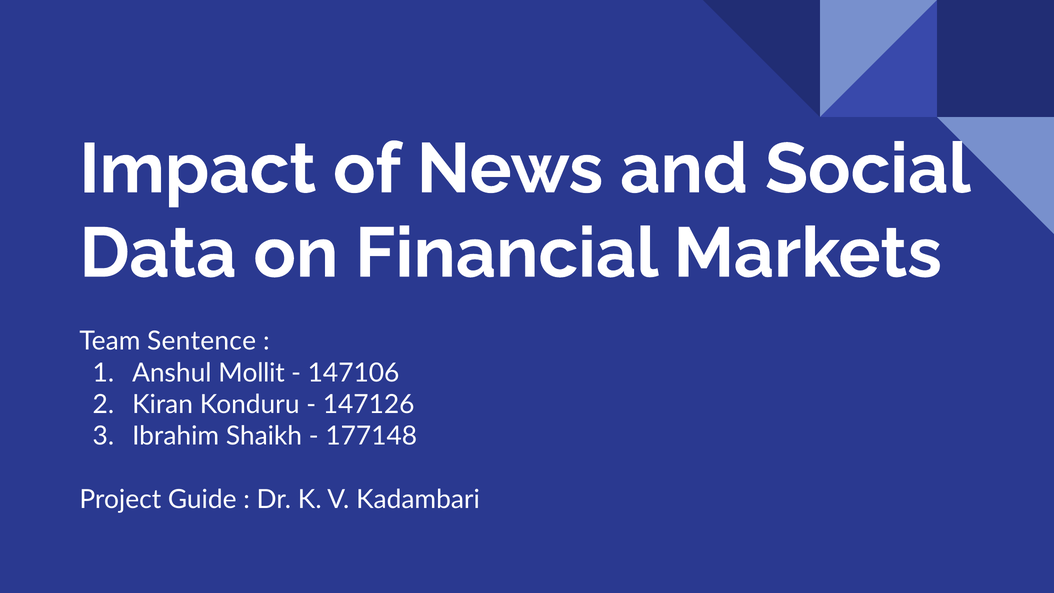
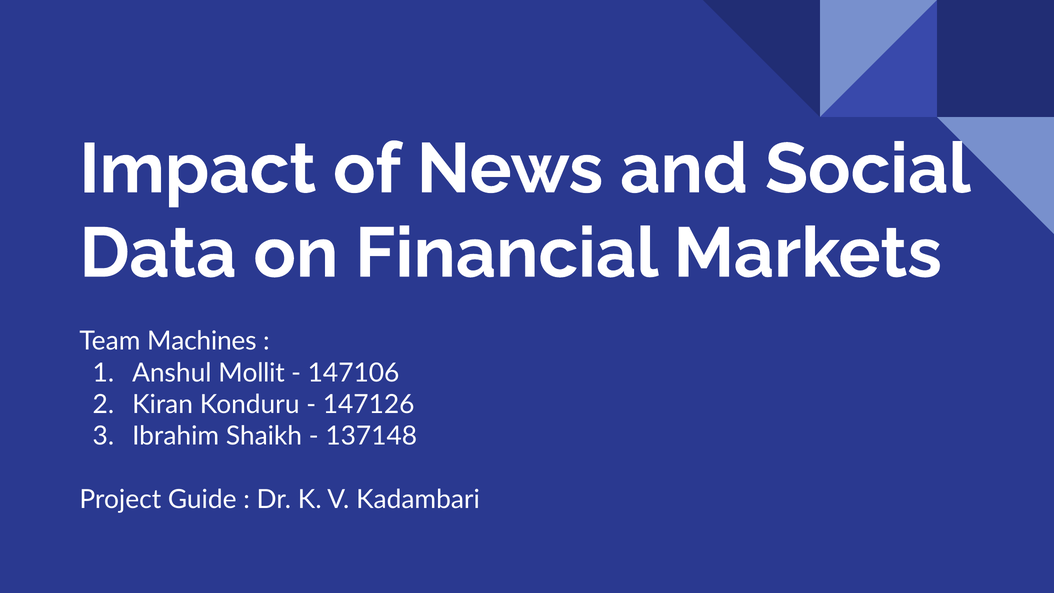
Sentence: Sentence -> Machines (202, 341)
177148: 177148 -> 137148 (371, 436)
